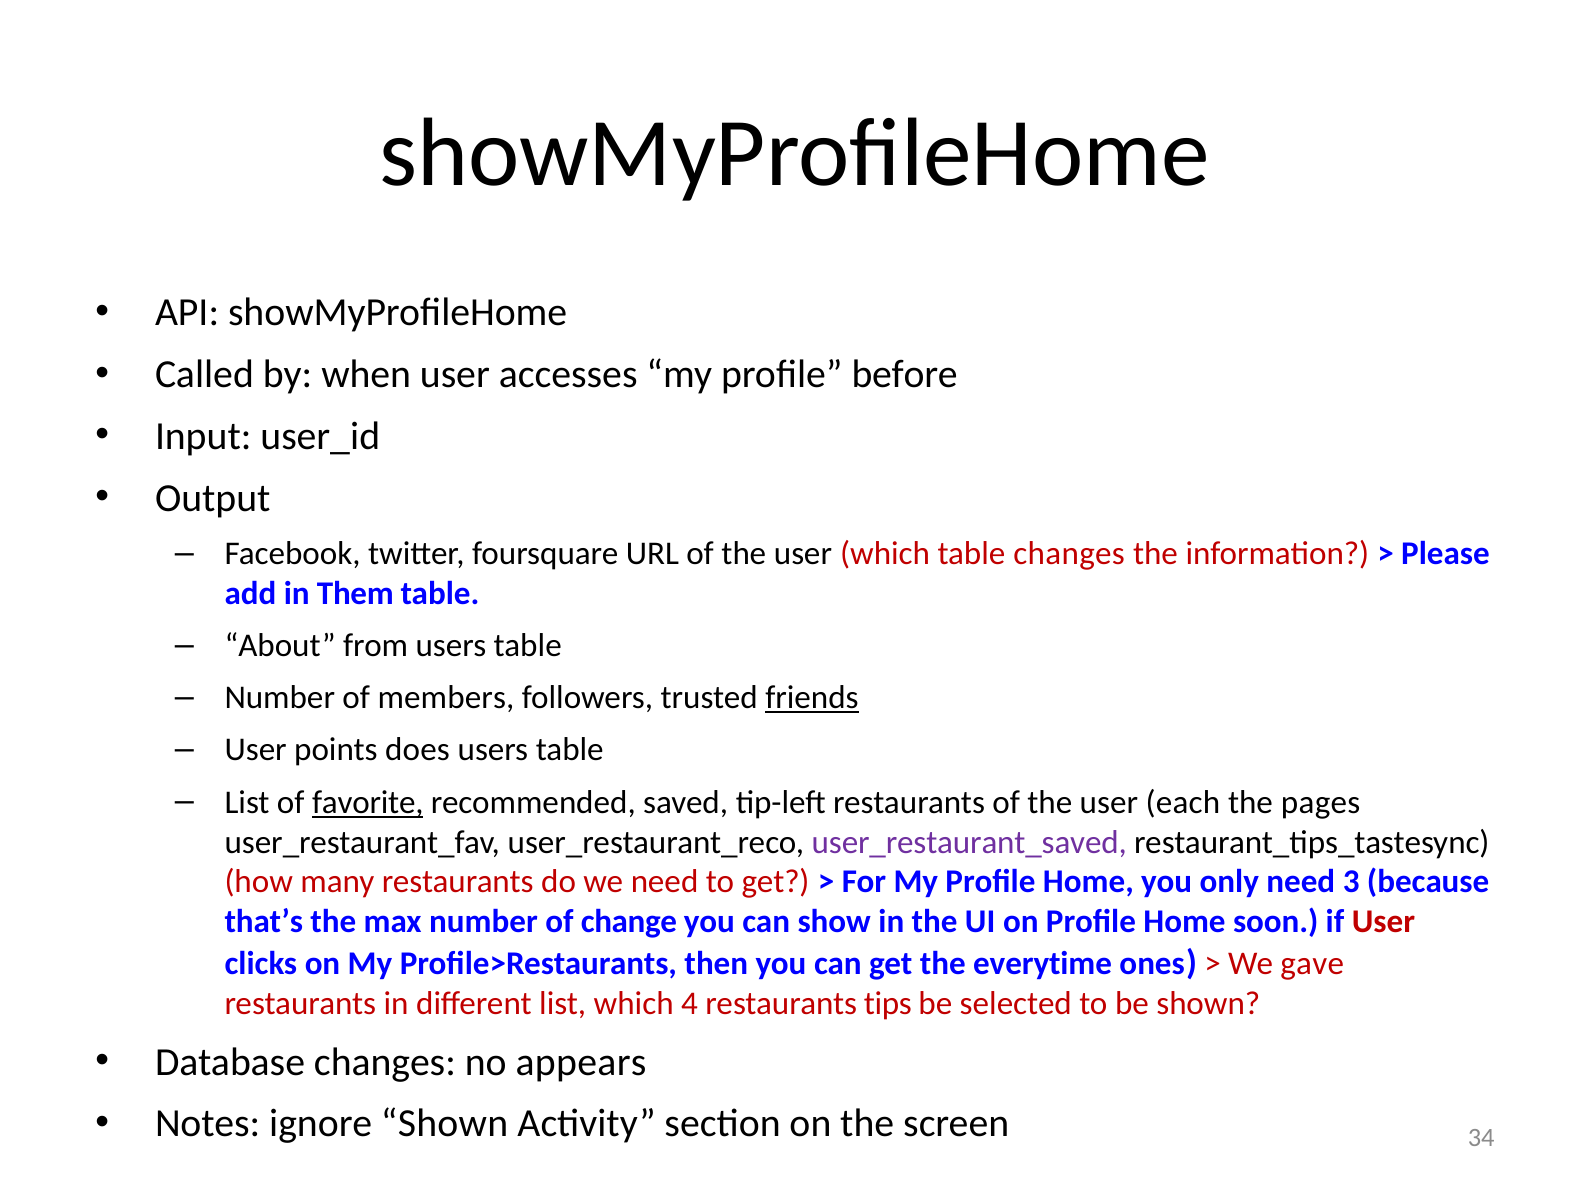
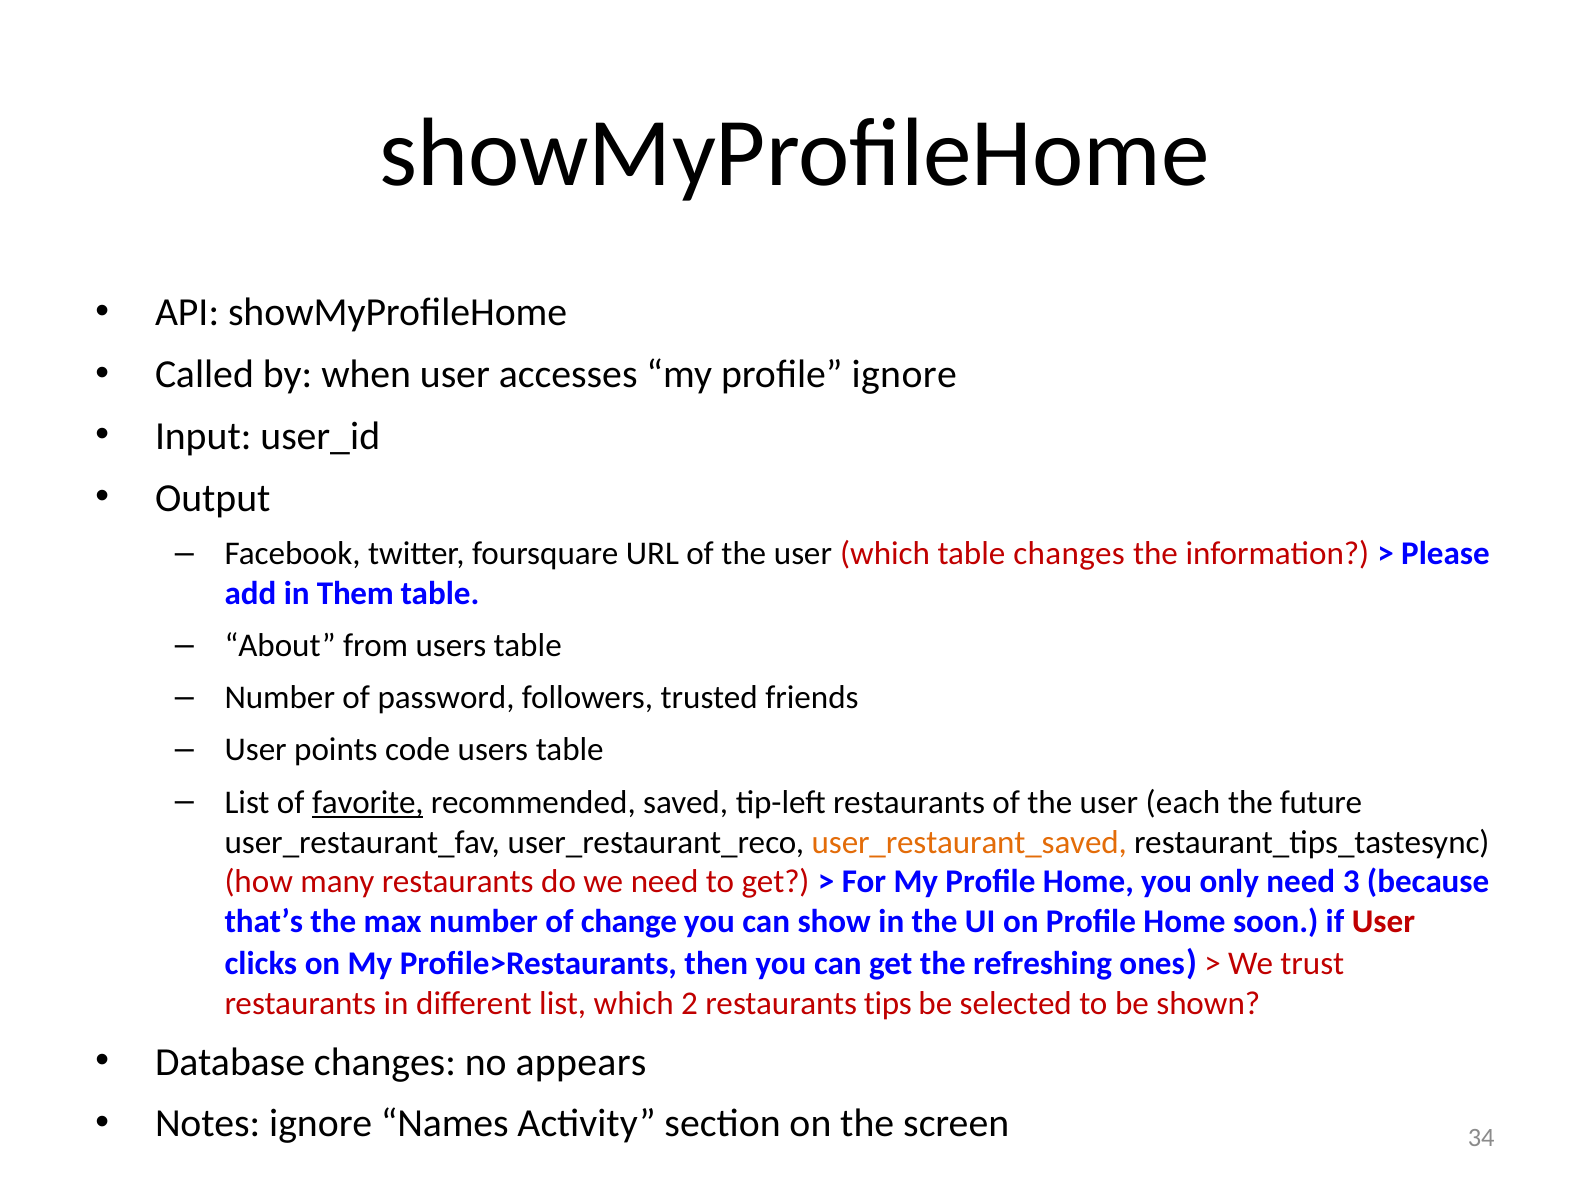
profile before: before -> ignore (904, 375)
members: members -> password (446, 698)
friends underline: present -> none (812, 698)
does: does -> code (418, 750)
pages: pages -> future (1321, 803)
user_restaurant_saved colour: purple -> orange (969, 843)
everytime: everytime -> refreshing (1043, 964)
gave: gave -> trust (1312, 964)
4: 4 -> 2 (690, 1004)
ignore Shown: Shown -> Names (445, 1124)
